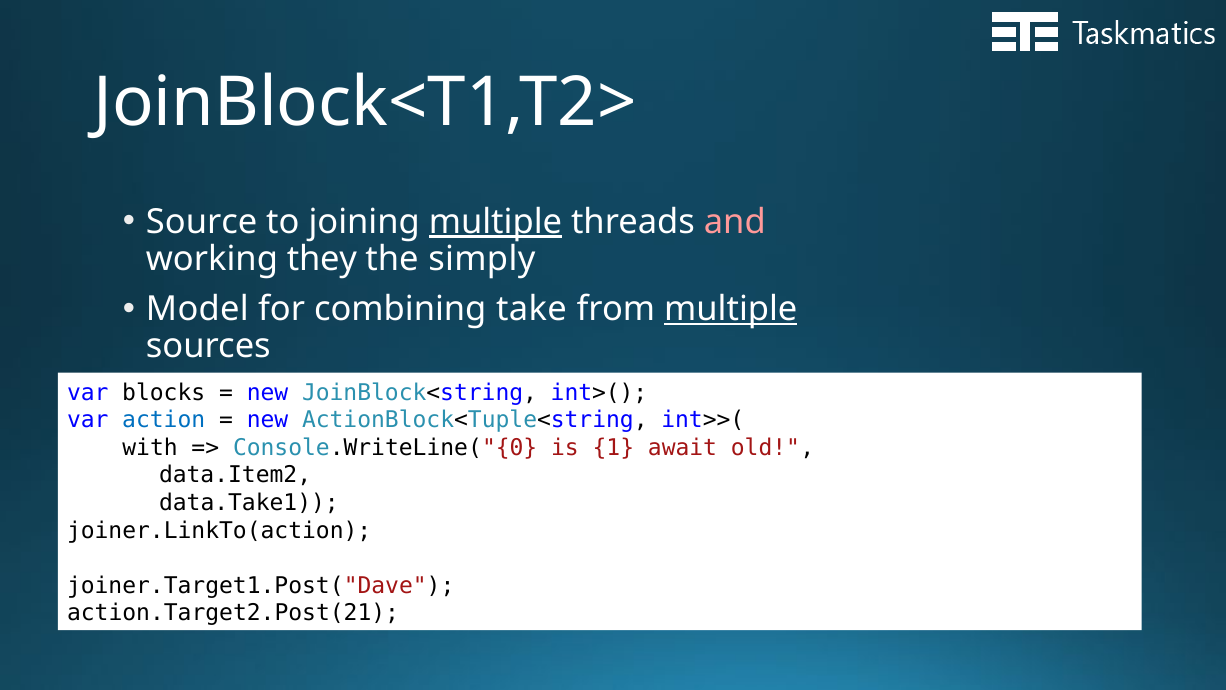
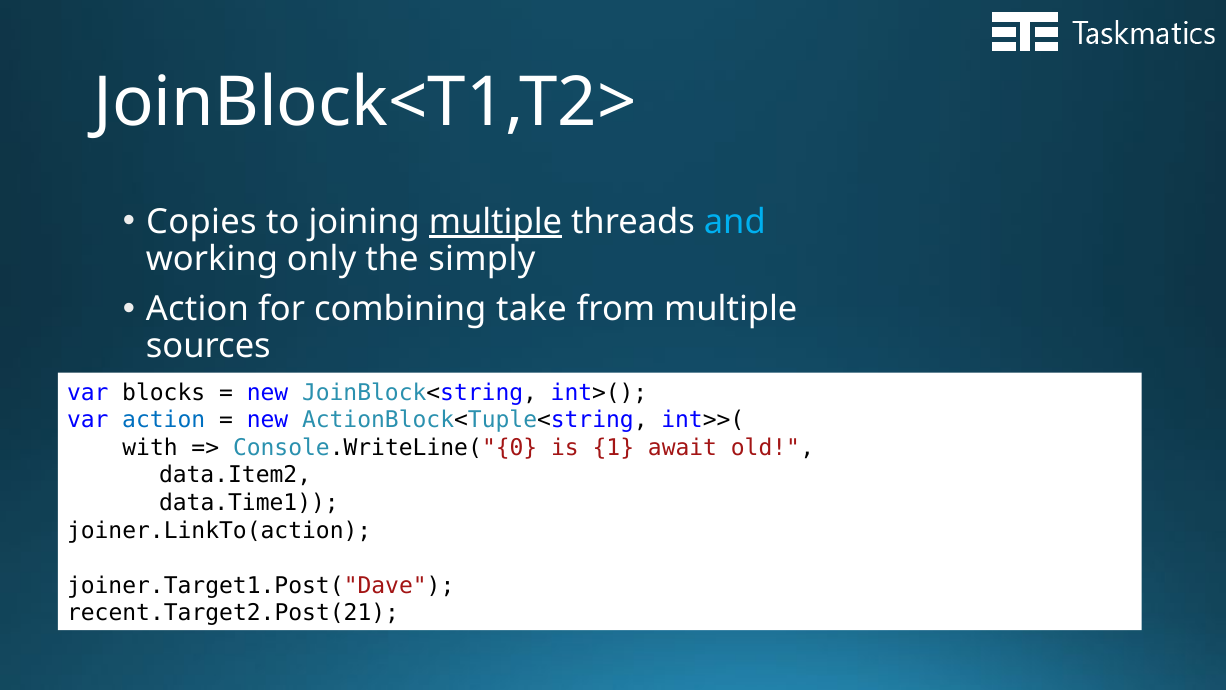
Source: Source -> Copies (201, 222)
and colour: pink -> light blue (735, 222)
they: they -> only (322, 259)
Model: Model -> Action (197, 309)
multiple underline: present -> none (731, 309)
data.Take1: data.Take1 -> data.Time1 (249, 503)
action.Target2.Post(21: action.Target2.Post(21 -> recent.Target2.Post(21 (233, 613)
